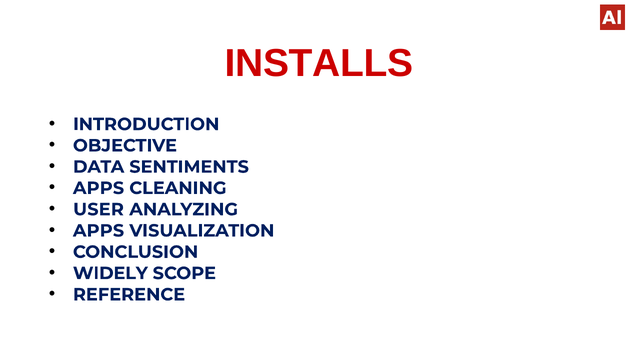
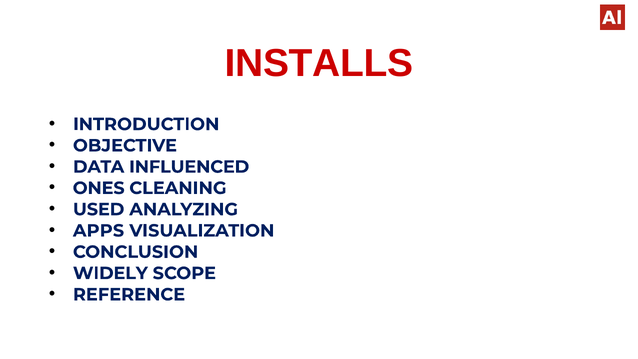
SENTIMENTS: SENTIMENTS -> INFLUENCED (189, 167)
APPS: APPS -> ONES (99, 188)
USER: USER -> USED (99, 209)
